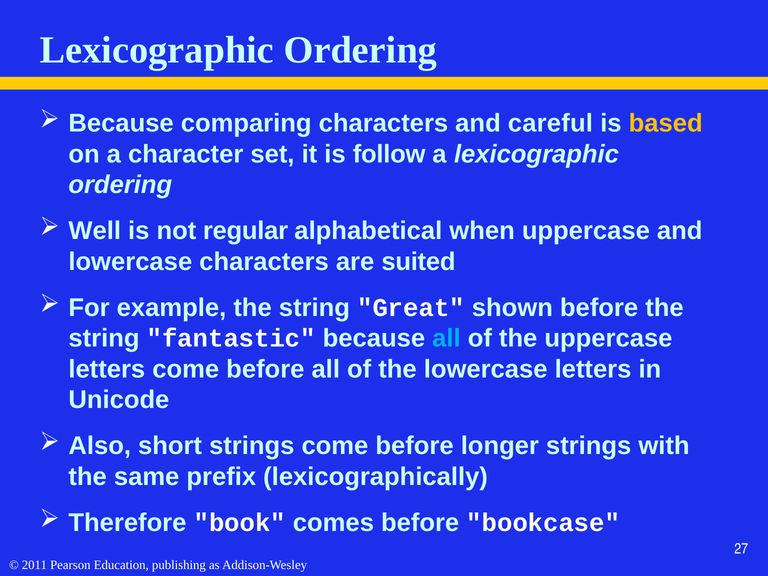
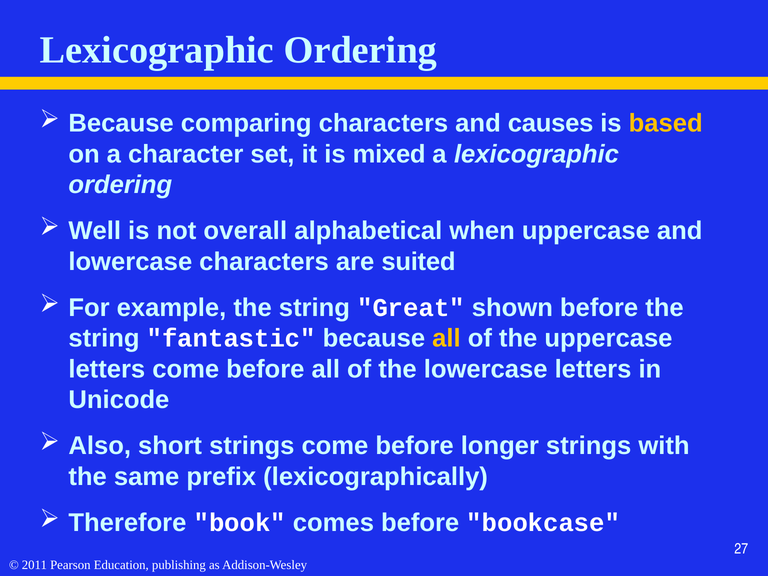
careful: careful -> causes (551, 123)
follow: follow -> mixed (389, 154)
regular: regular -> overall (245, 231)
all colour: light blue -> yellow (446, 338)
